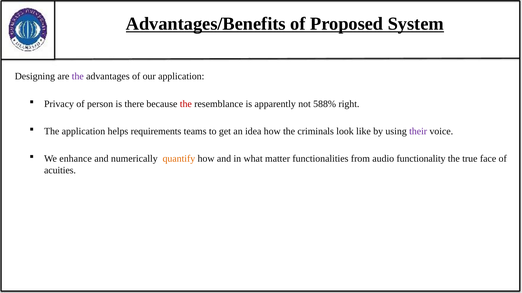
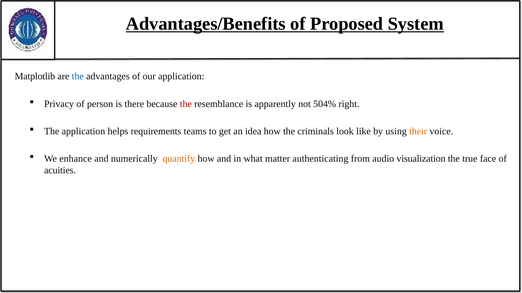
Designing: Designing -> Matplotlib (35, 77)
the colour: purple -> blue (78, 77)
588%: 588% -> 504% (325, 104)
their colour: purple -> orange (418, 131)
functionalities: functionalities -> authenticating (320, 159)
functionality: functionality -> visualization (421, 159)
